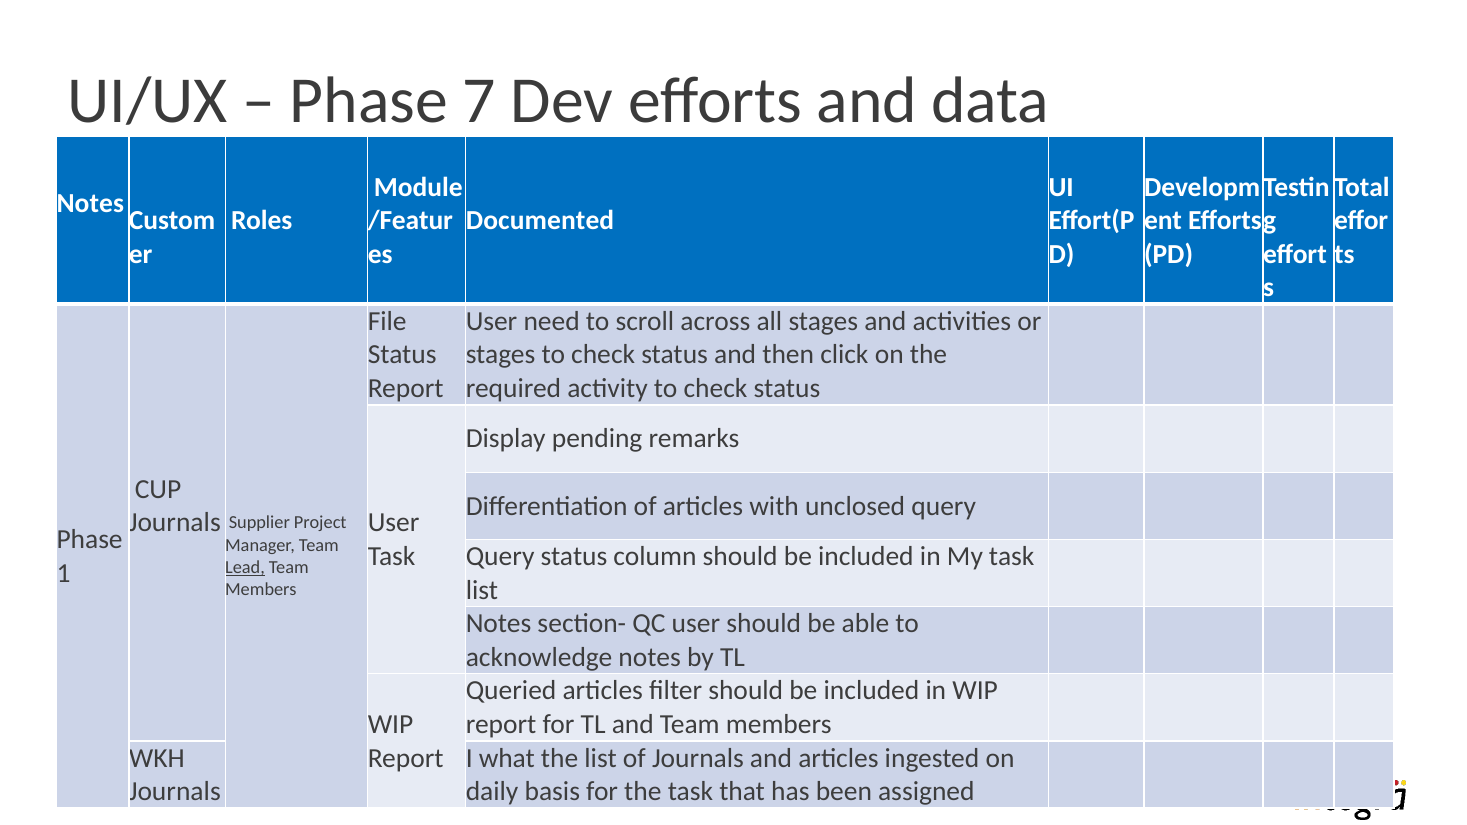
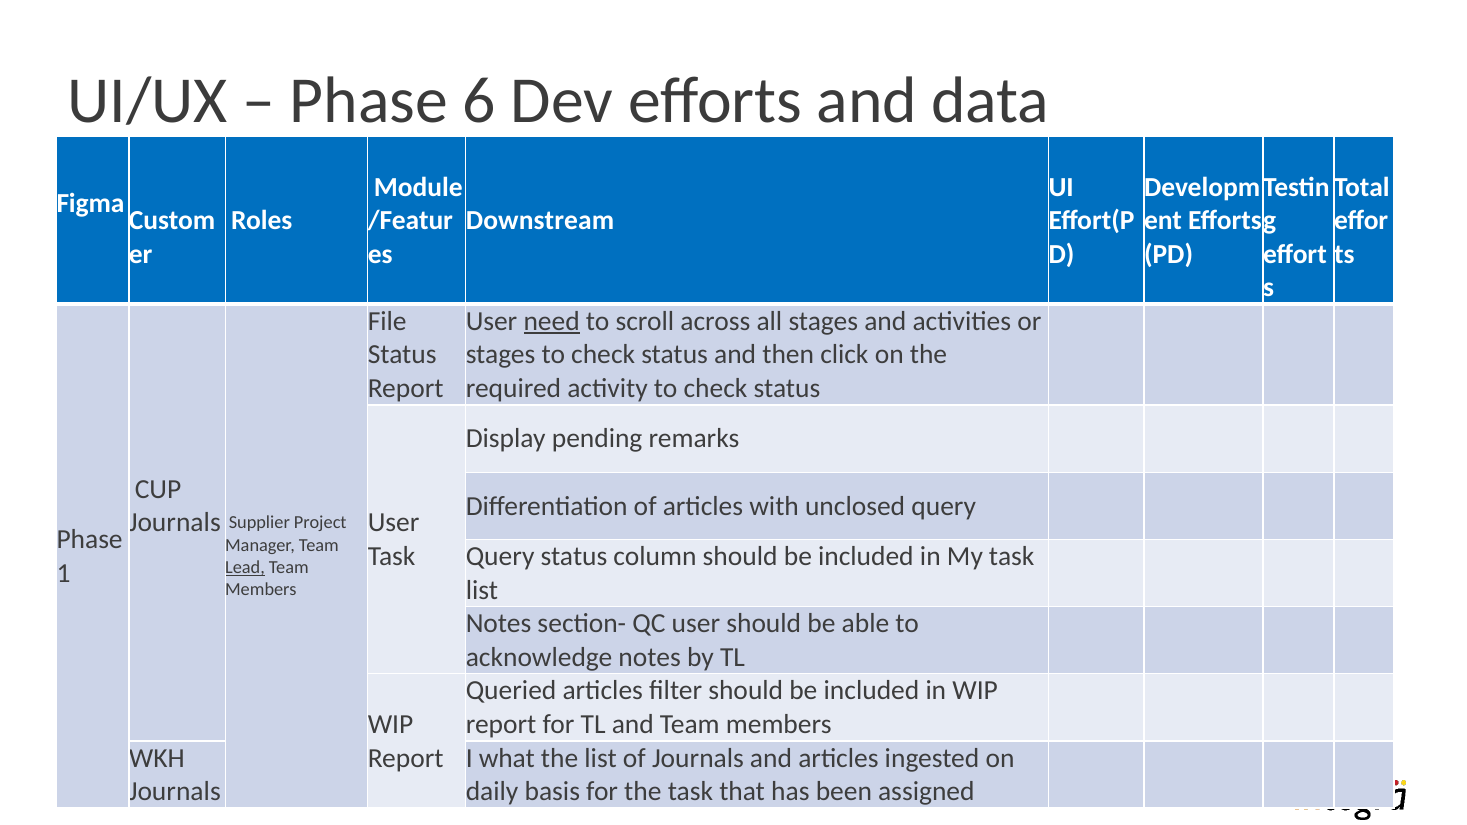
7: 7 -> 6 (479, 101)
Notes: Notes -> Figma (90, 204)
Documented: Documented -> Downstream (540, 221)
need underline: none -> present (552, 321)
